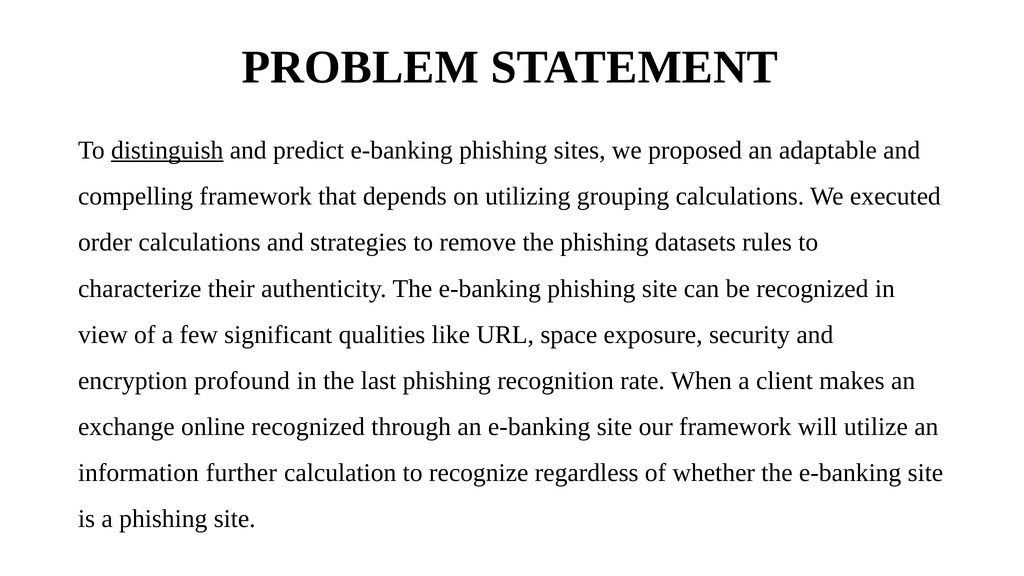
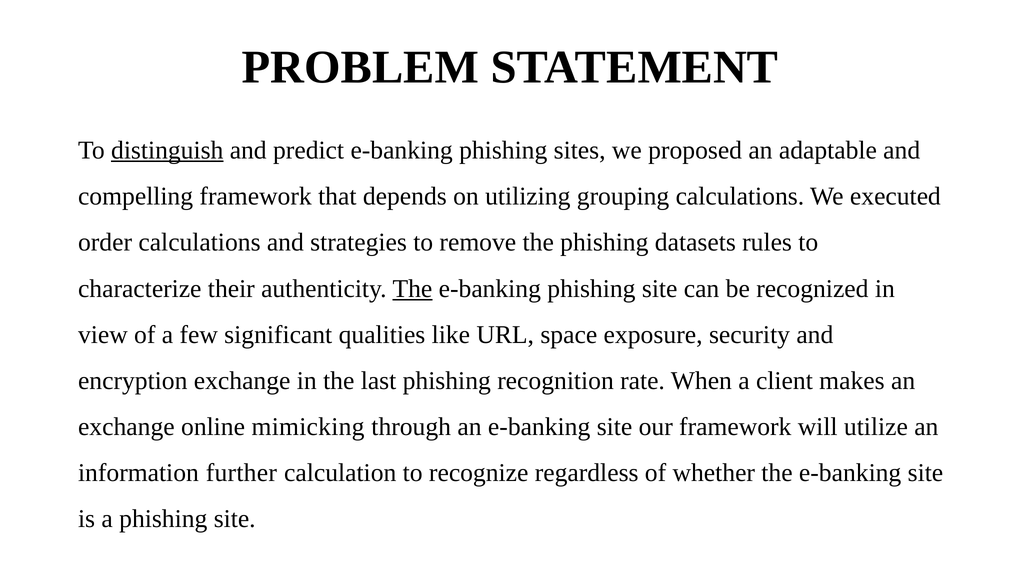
The underline: none -> present (412, 289)
encryption profound: profound -> exchange (242, 381)
online recognized: recognized -> mimicking (308, 427)
